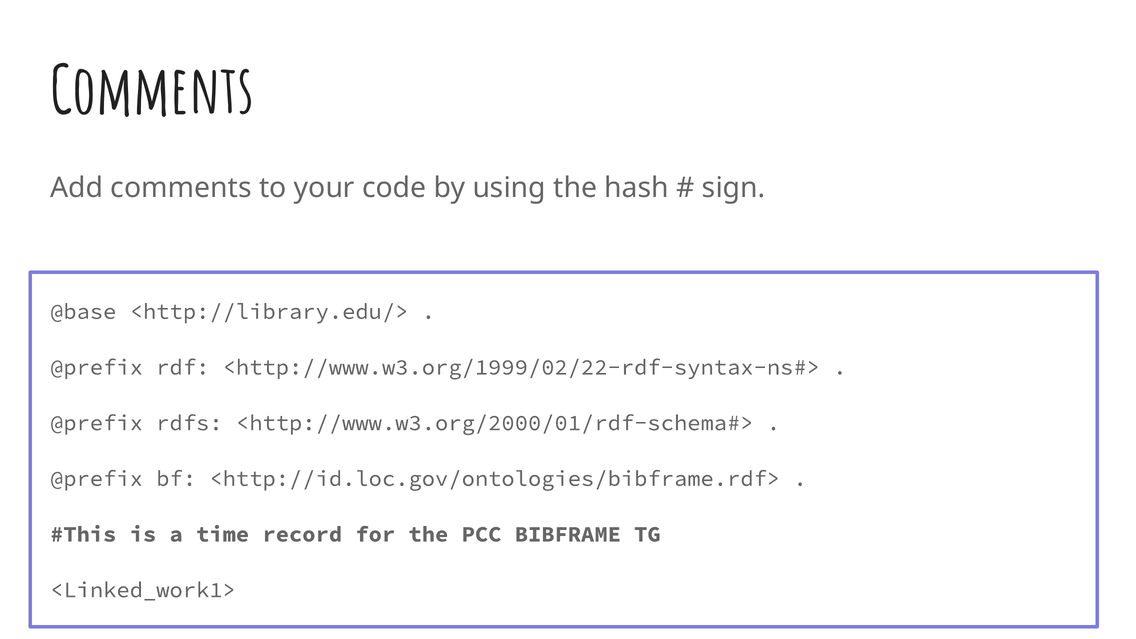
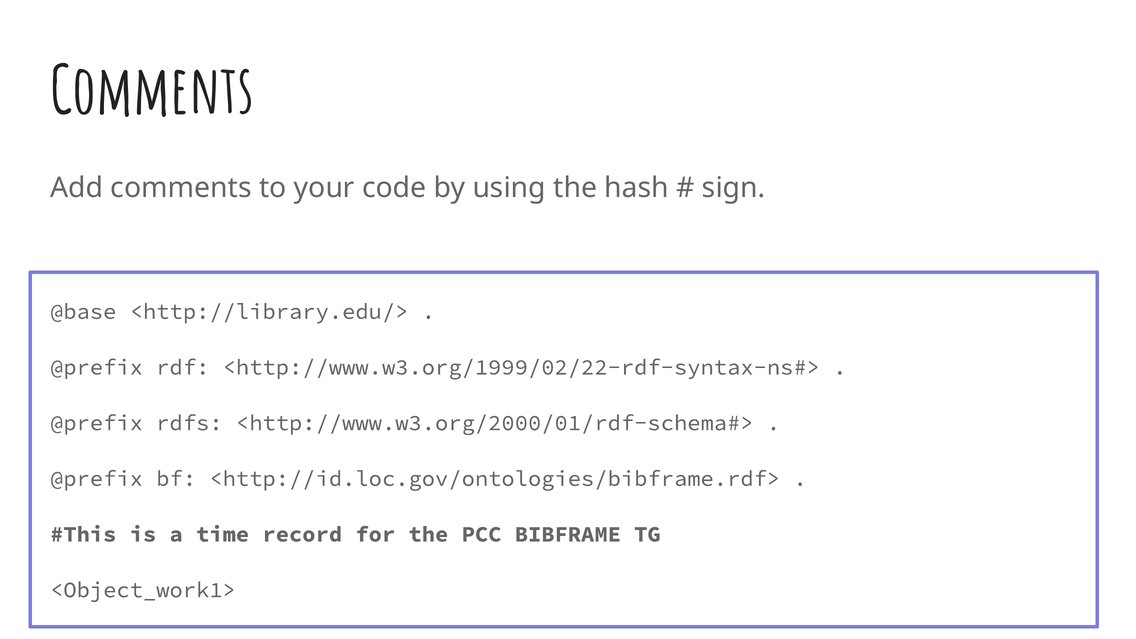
<Linked_work1>: <Linked_work1> -> <Object_work1> (143, 590)
